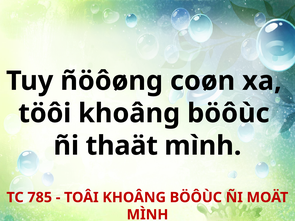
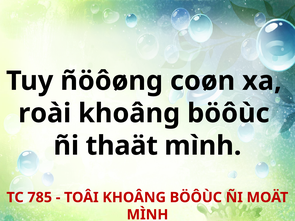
töôi: töôi -> roài (45, 113)
